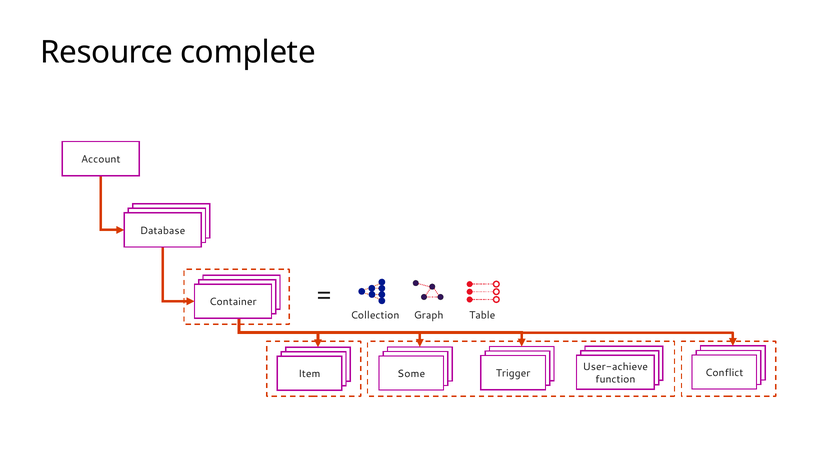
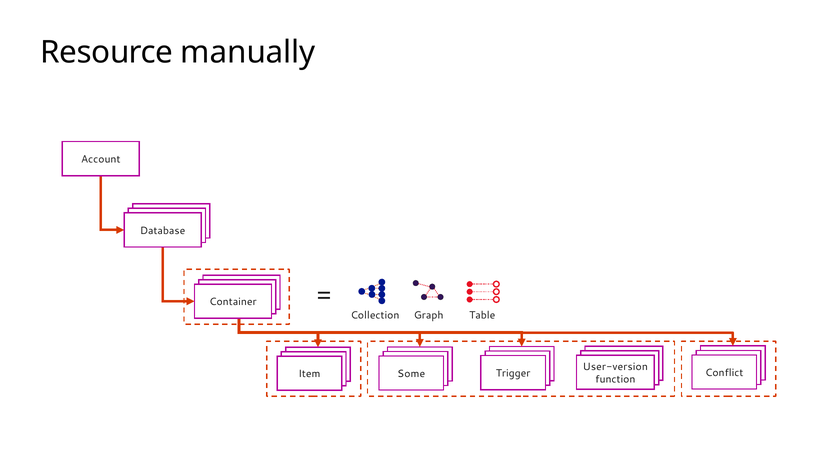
complete: complete -> manually (248, 52)
User-achieve: User-achieve -> User-version (615, 367)
